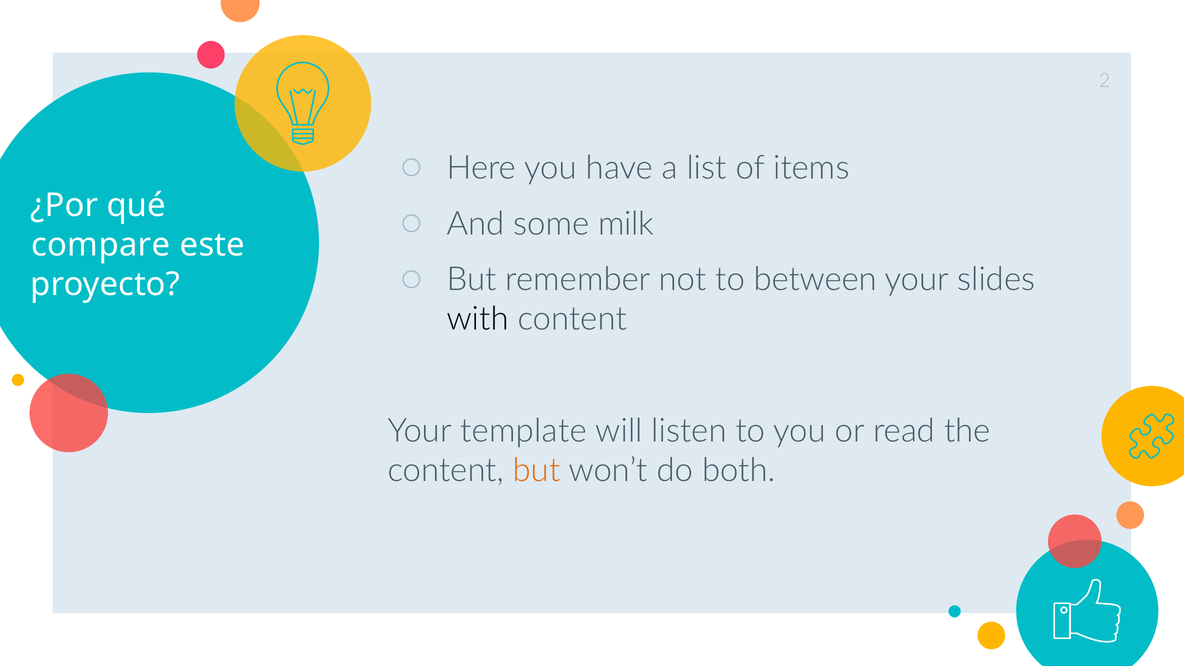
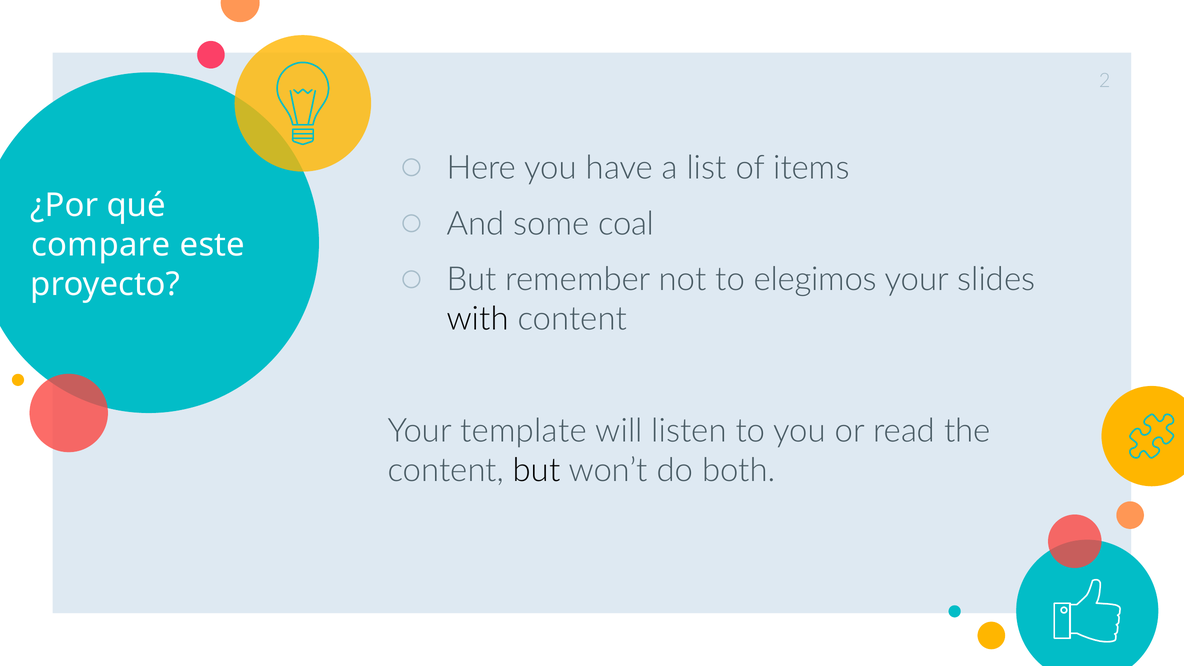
milk: milk -> coal (626, 224)
between: between -> elegimos (815, 280)
but colour: orange -> black (537, 470)
